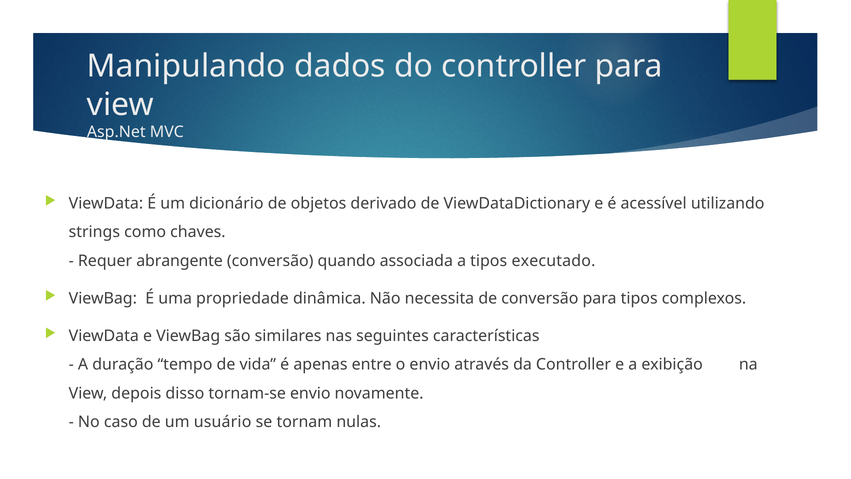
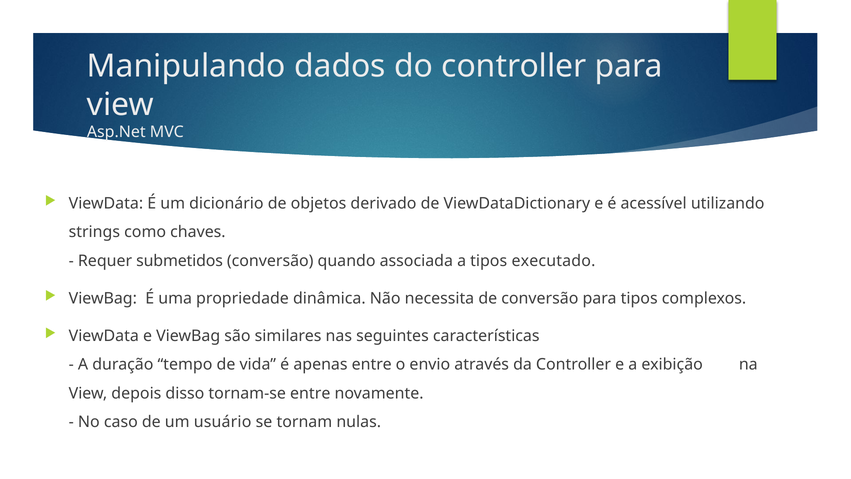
abrangente: abrangente -> submetidos (180, 261)
tornam-se envio: envio -> entre (310, 393)
